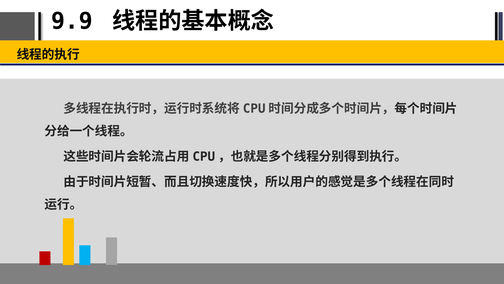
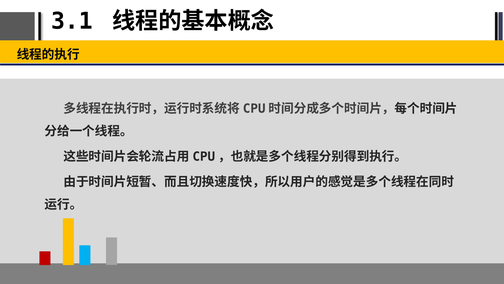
9.9: 9.9 -> 3.1 (72, 21)
